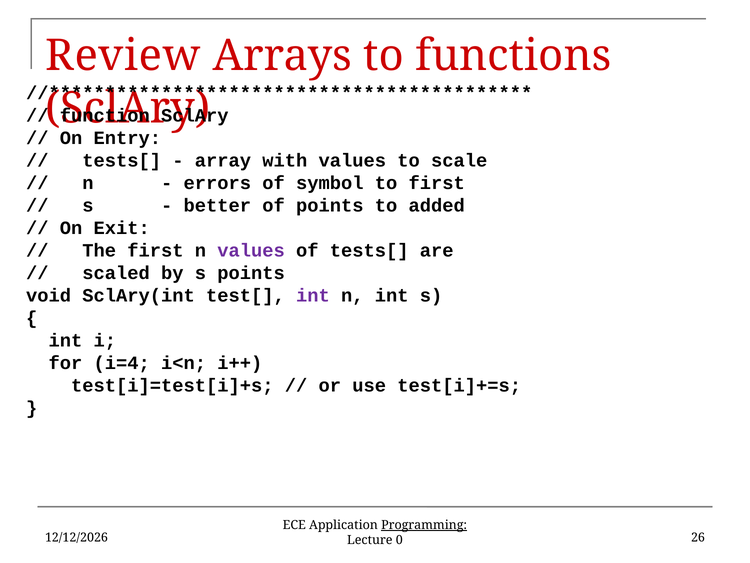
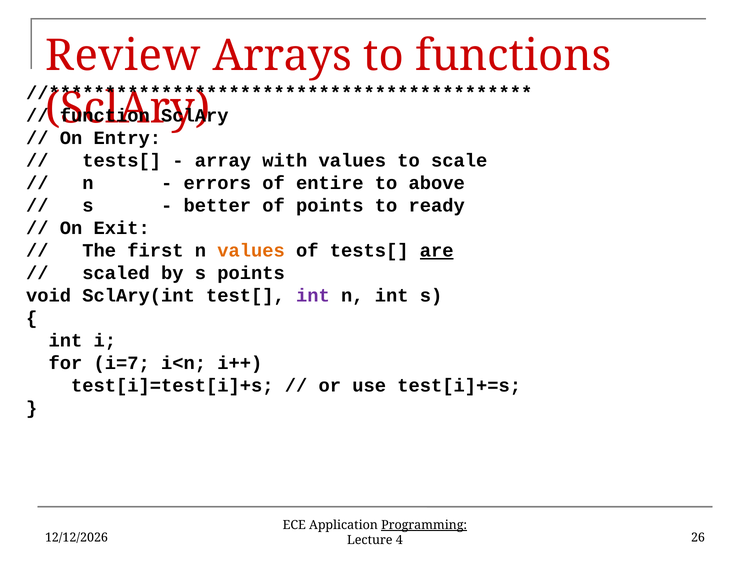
symbol: symbol -> entire (330, 183)
to first: first -> above (437, 183)
added: added -> ready (437, 205)
values colour: purple -> orange (251, 250)
are underline: none -> present (437, 250)
i=4: i=4 -> i=7 (122, 363)
0: 0 -> 4 (399, 540)
